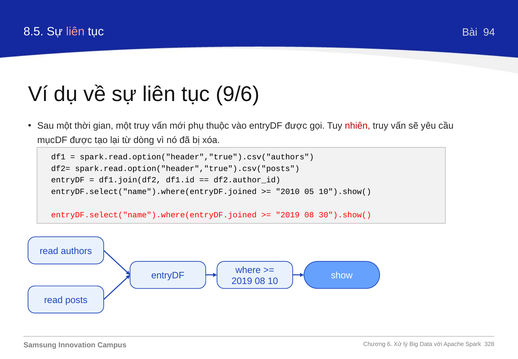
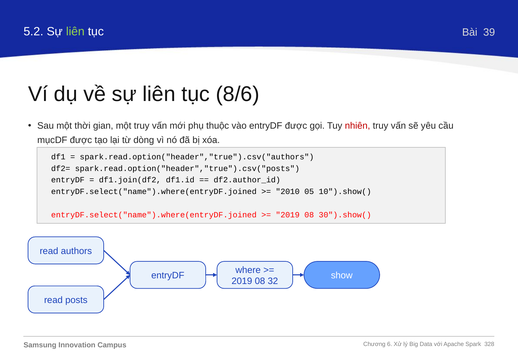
8.5: 8.5 -> 5.2 (33, 31)
liên colour: pink -> light green (75, 31)
94: 94 -> 39 (489, 32)
9/6: 9/6 -> 8/6 (238, 94)
10: 10 -> 32 (273, 281)
